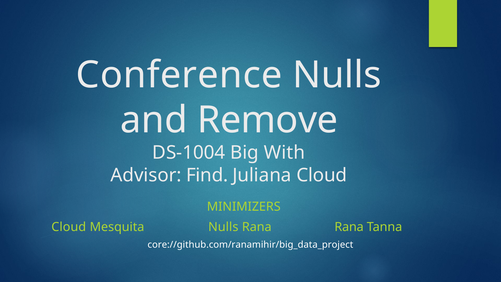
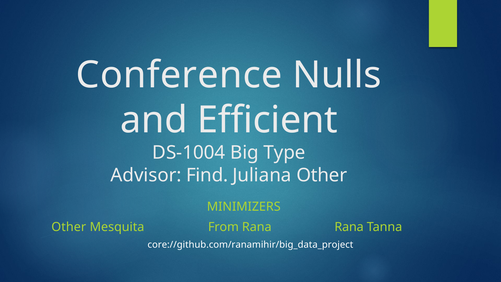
Remove: Remove -> Efficient (267, 120)
With: With -> Type (284, 153)
Juliana Cloud: Cloud -> Other (322, 175)
Cloud: Cloud -> Other (69, 227)
Mesquita Nulls: Nulls -> From (223, 227)
